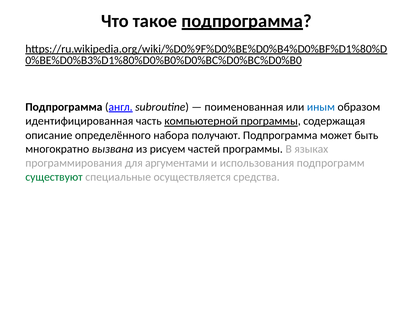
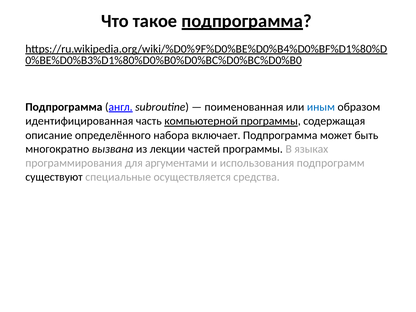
получают: получают -> включает (216, 135)
рисуем: рисуем -> лекции (168, 149)
существуют colour: green -> black (54, 177)
